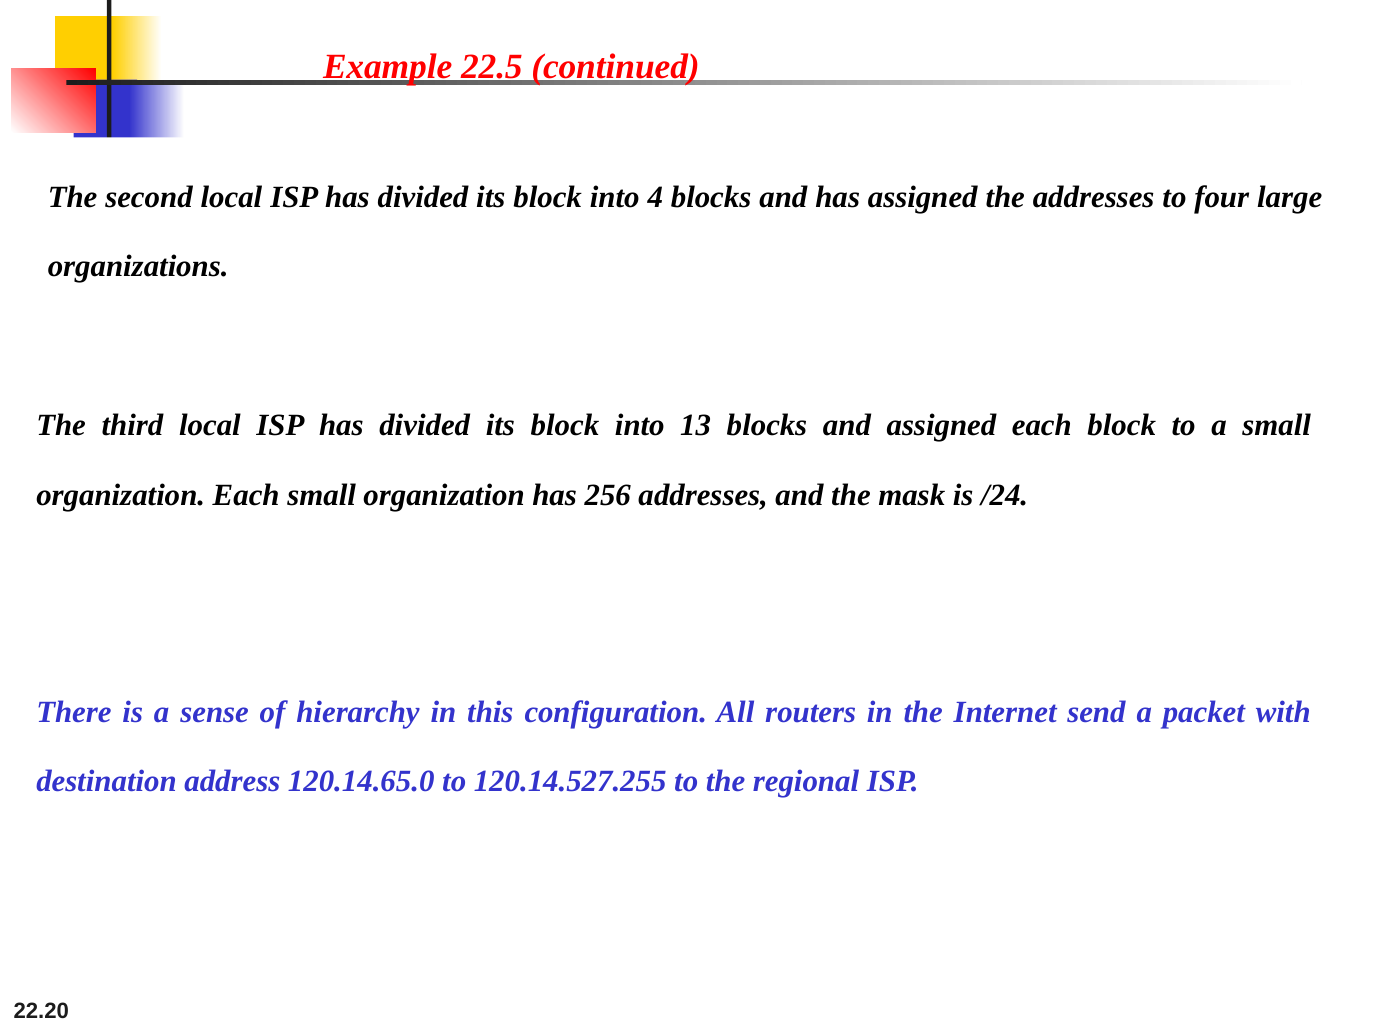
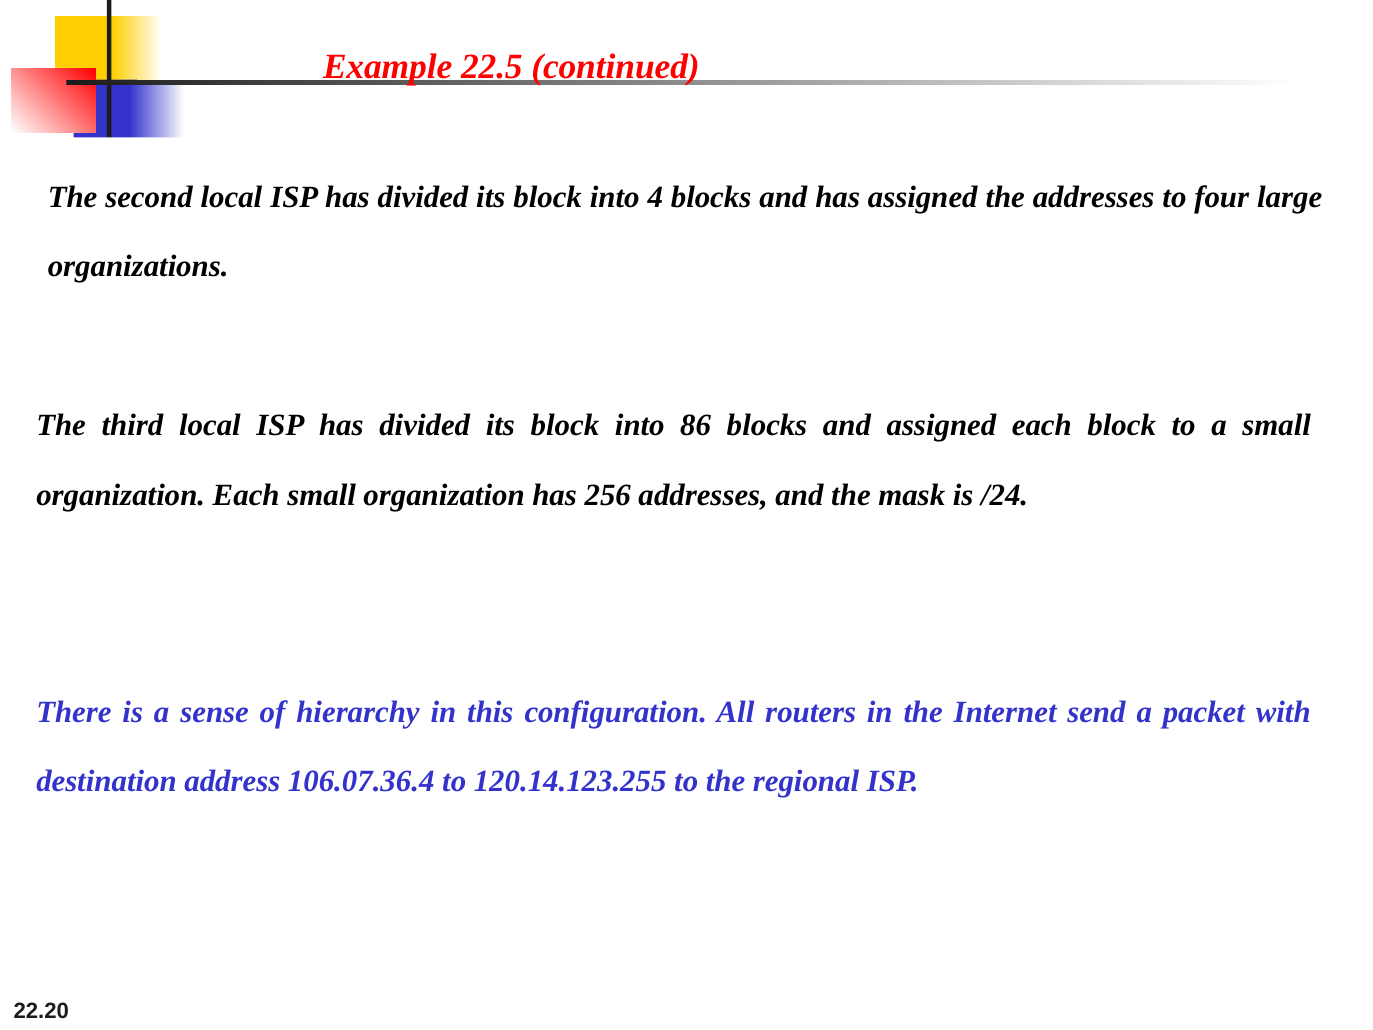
13: 13 -> 86 (696, 426)
120.14.65.0: 120.14.65.0 -> 106.07.36.4 (361, 781)
120.14.527.255: 120.14.527.255 -> 120.14.123.255 (570, 781)
